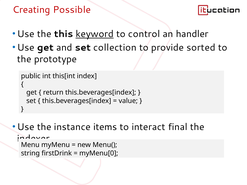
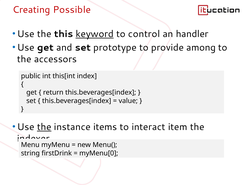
collection: collection -> prototype (115, 48)
sorted: sorted -> among (201, 48)
prototype: prototype -> accessors (55, 59)
the underline: none -> present (44, 127)
final: final -> item (178, 127)
